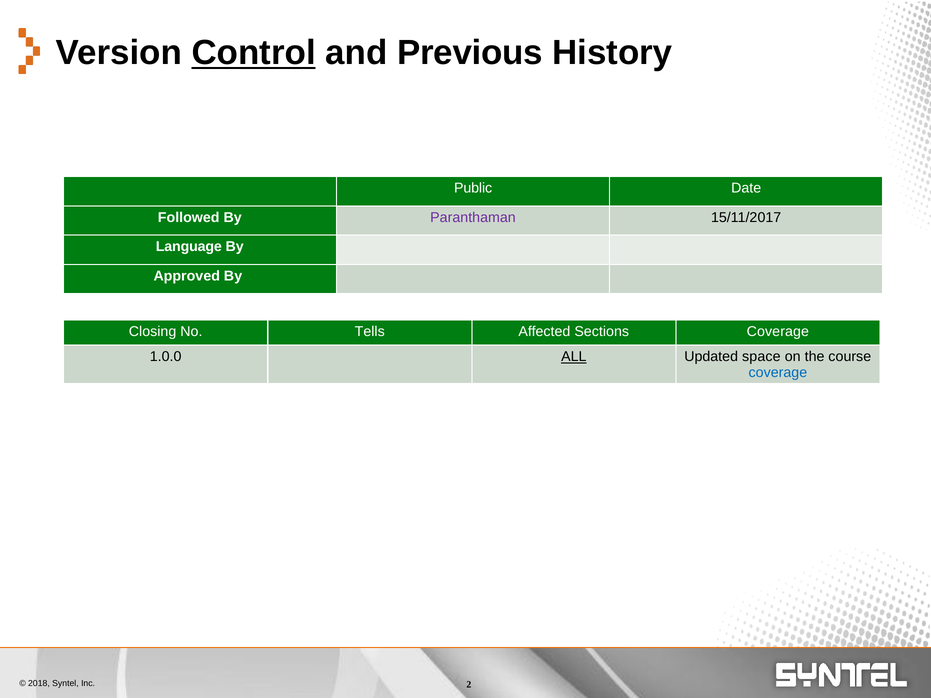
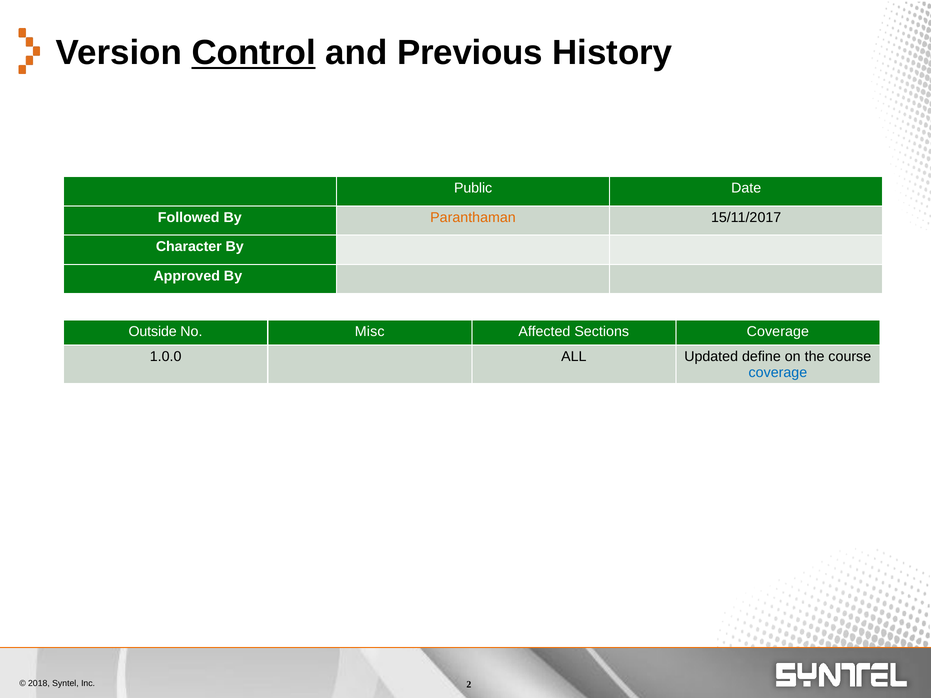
Paranthaman colour: purple -> orange (473, 218)
Language: Language -> Character (189, 247)
Closing: Closing -> Outside (153, 332)
Tells: Tells -> Misc (370, 332)
ALL underline: present -> none (574, 357)
space: space -> define (761, 357)
